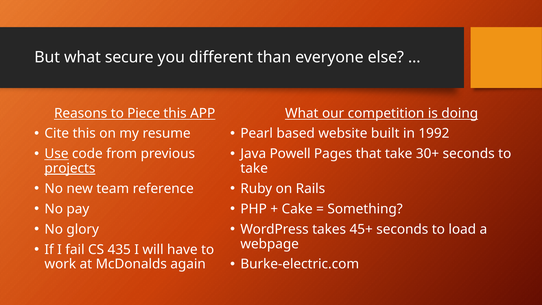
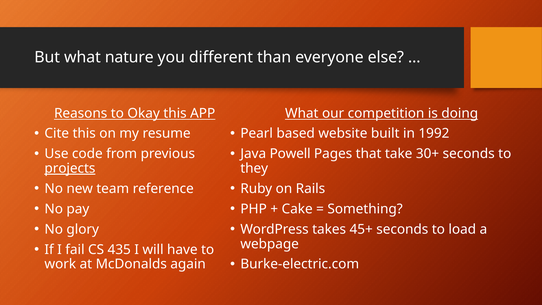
secure: secure -> nature (129, 57)
Piece: Piece -> Okay (144, 113)
Use underline: present -> none (56, 154)
take: take -> they (254, 168)
